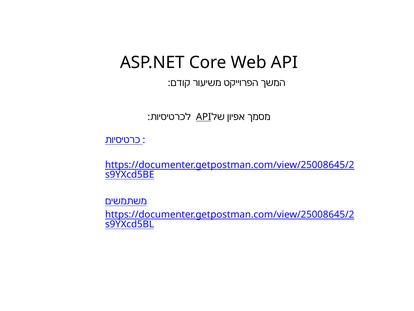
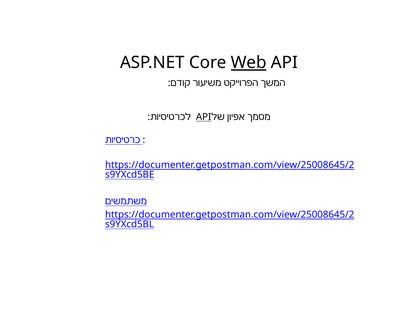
Web underline: none -> present (249, 63)
